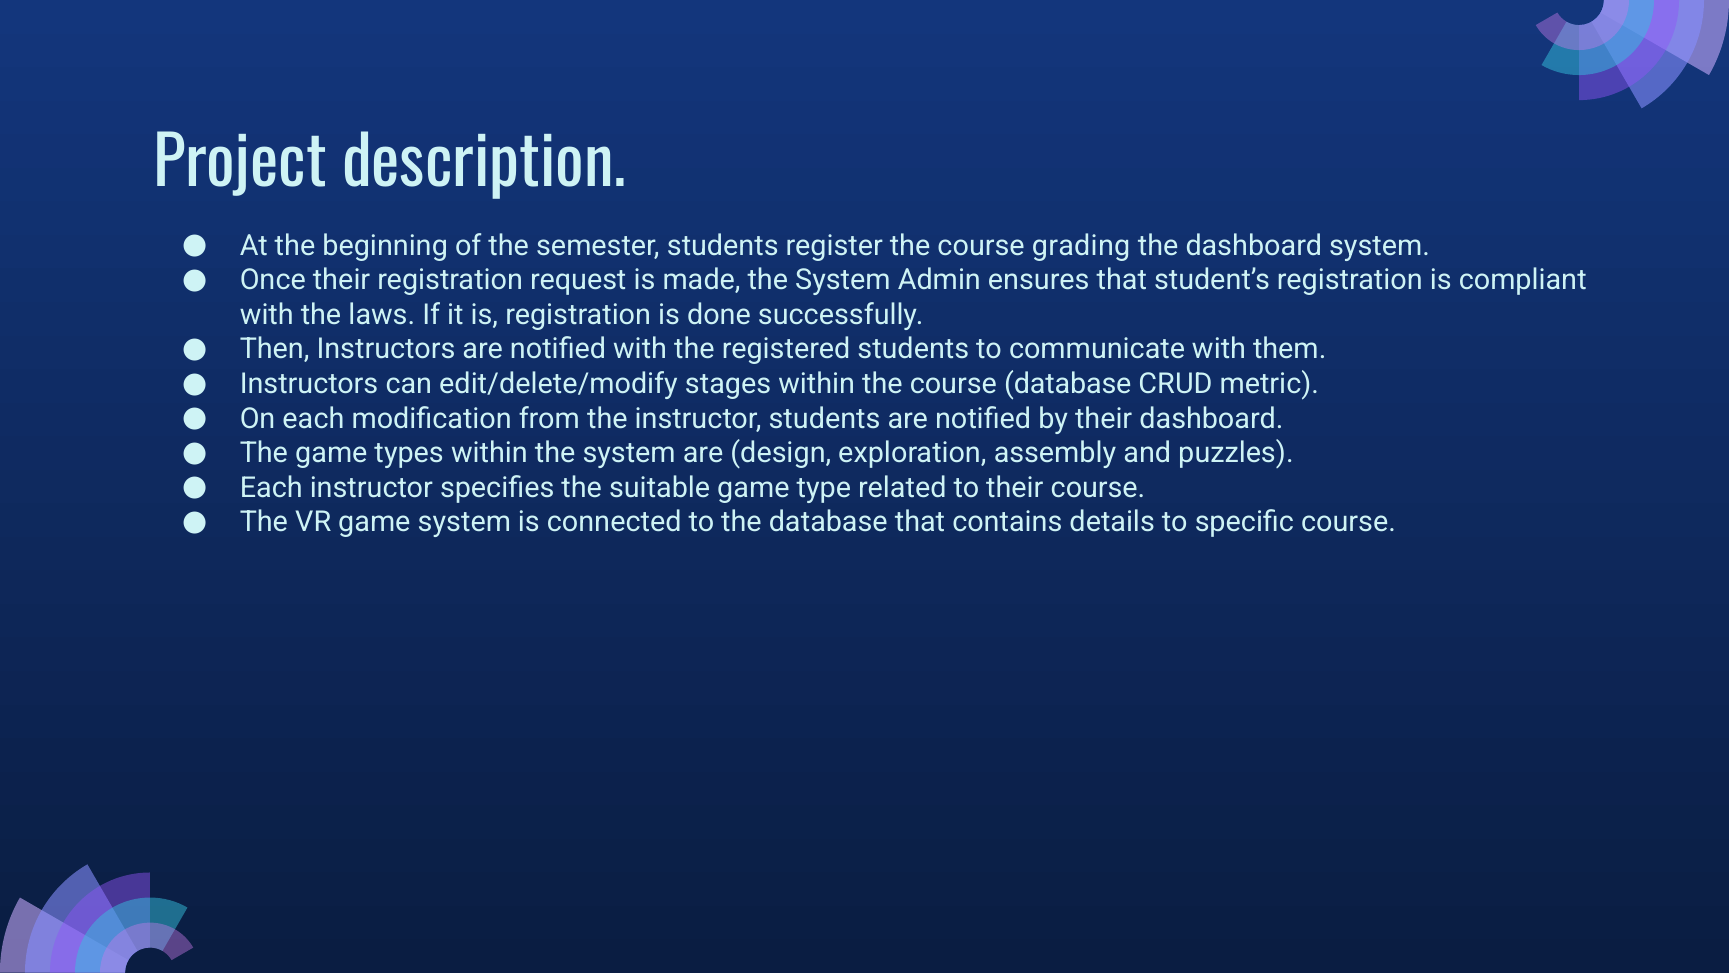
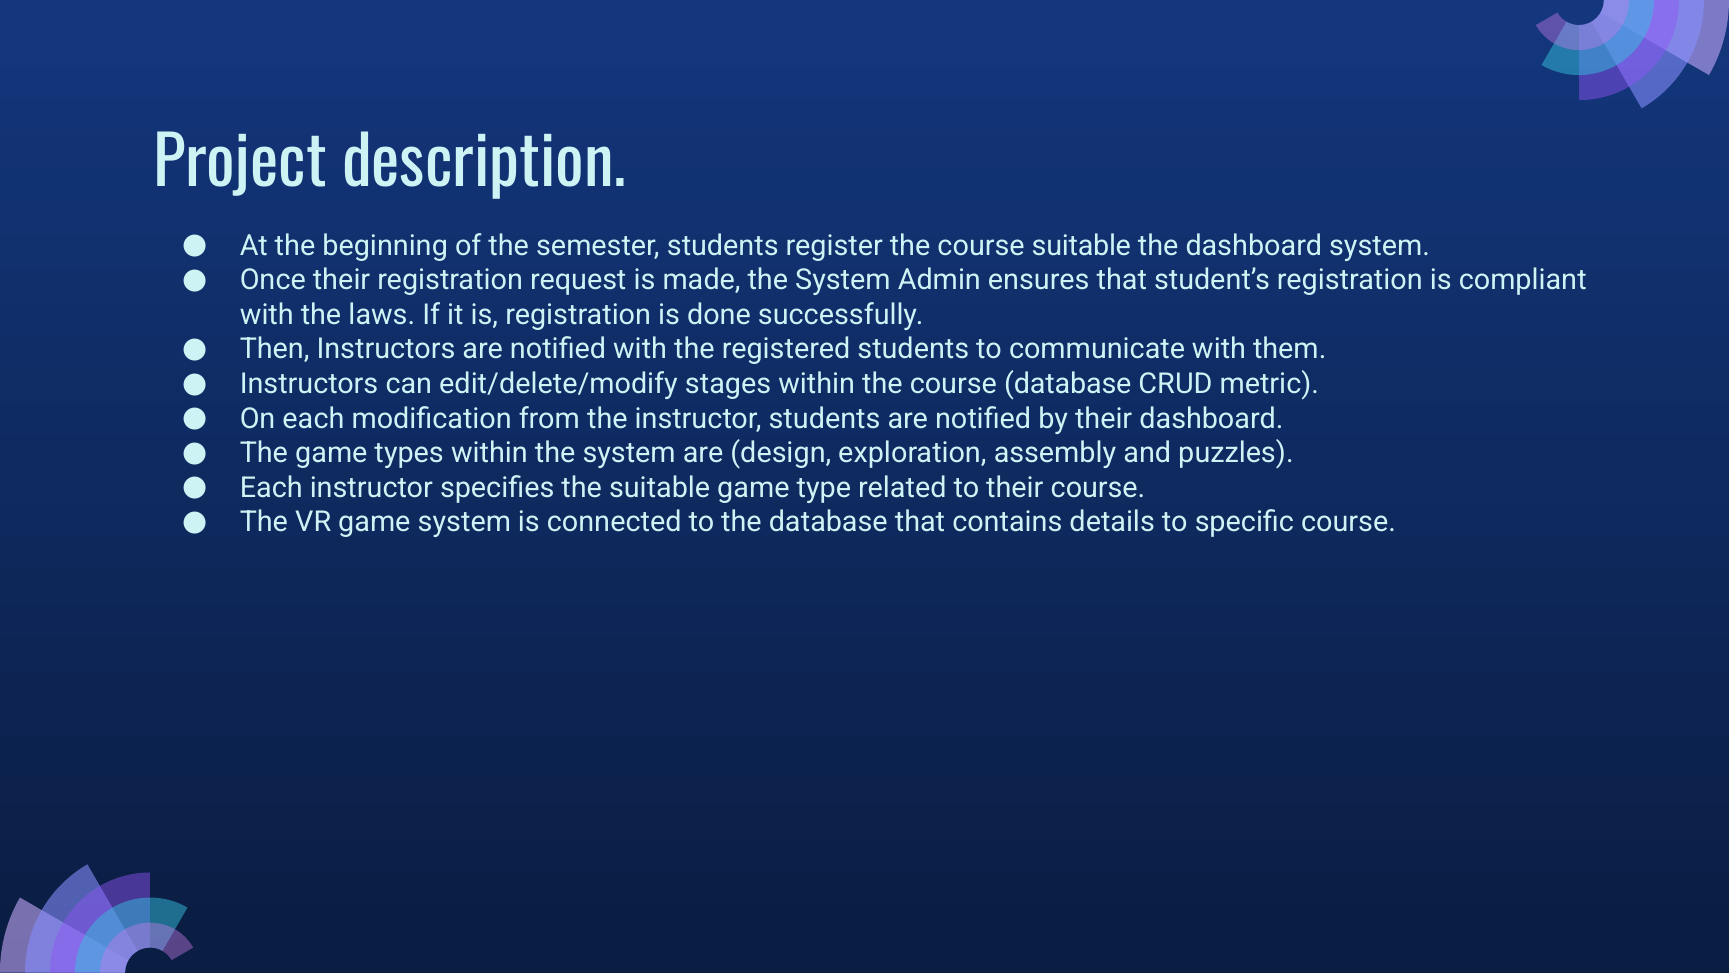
course grading: grading -> suitable (1081, 245)
